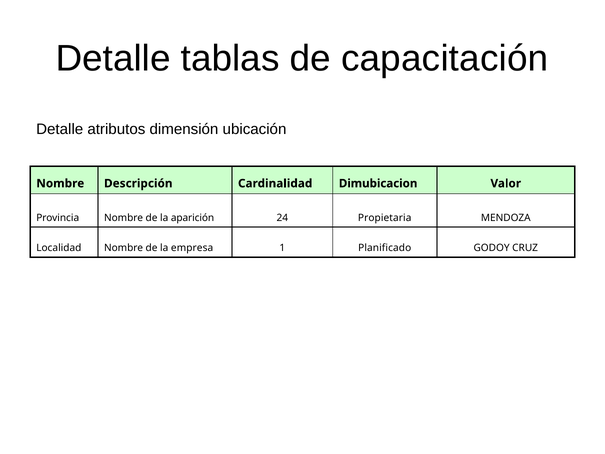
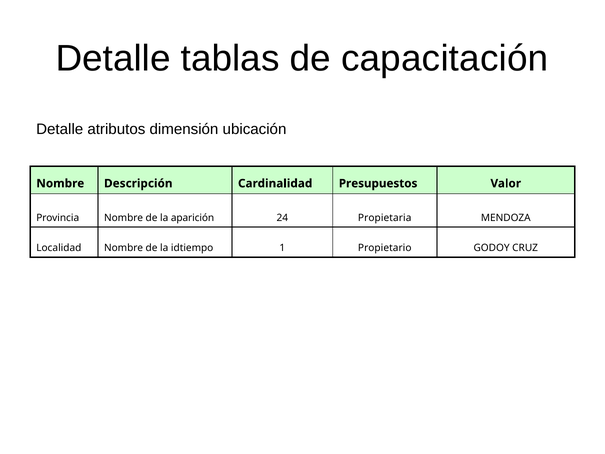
Dimubicacion: Dimubicacion -> Presupuestos (378, 183)
empresa: empresa -> idtiempo (192, 248)
Planificado: Planificado -> Propietario (385, 248)
